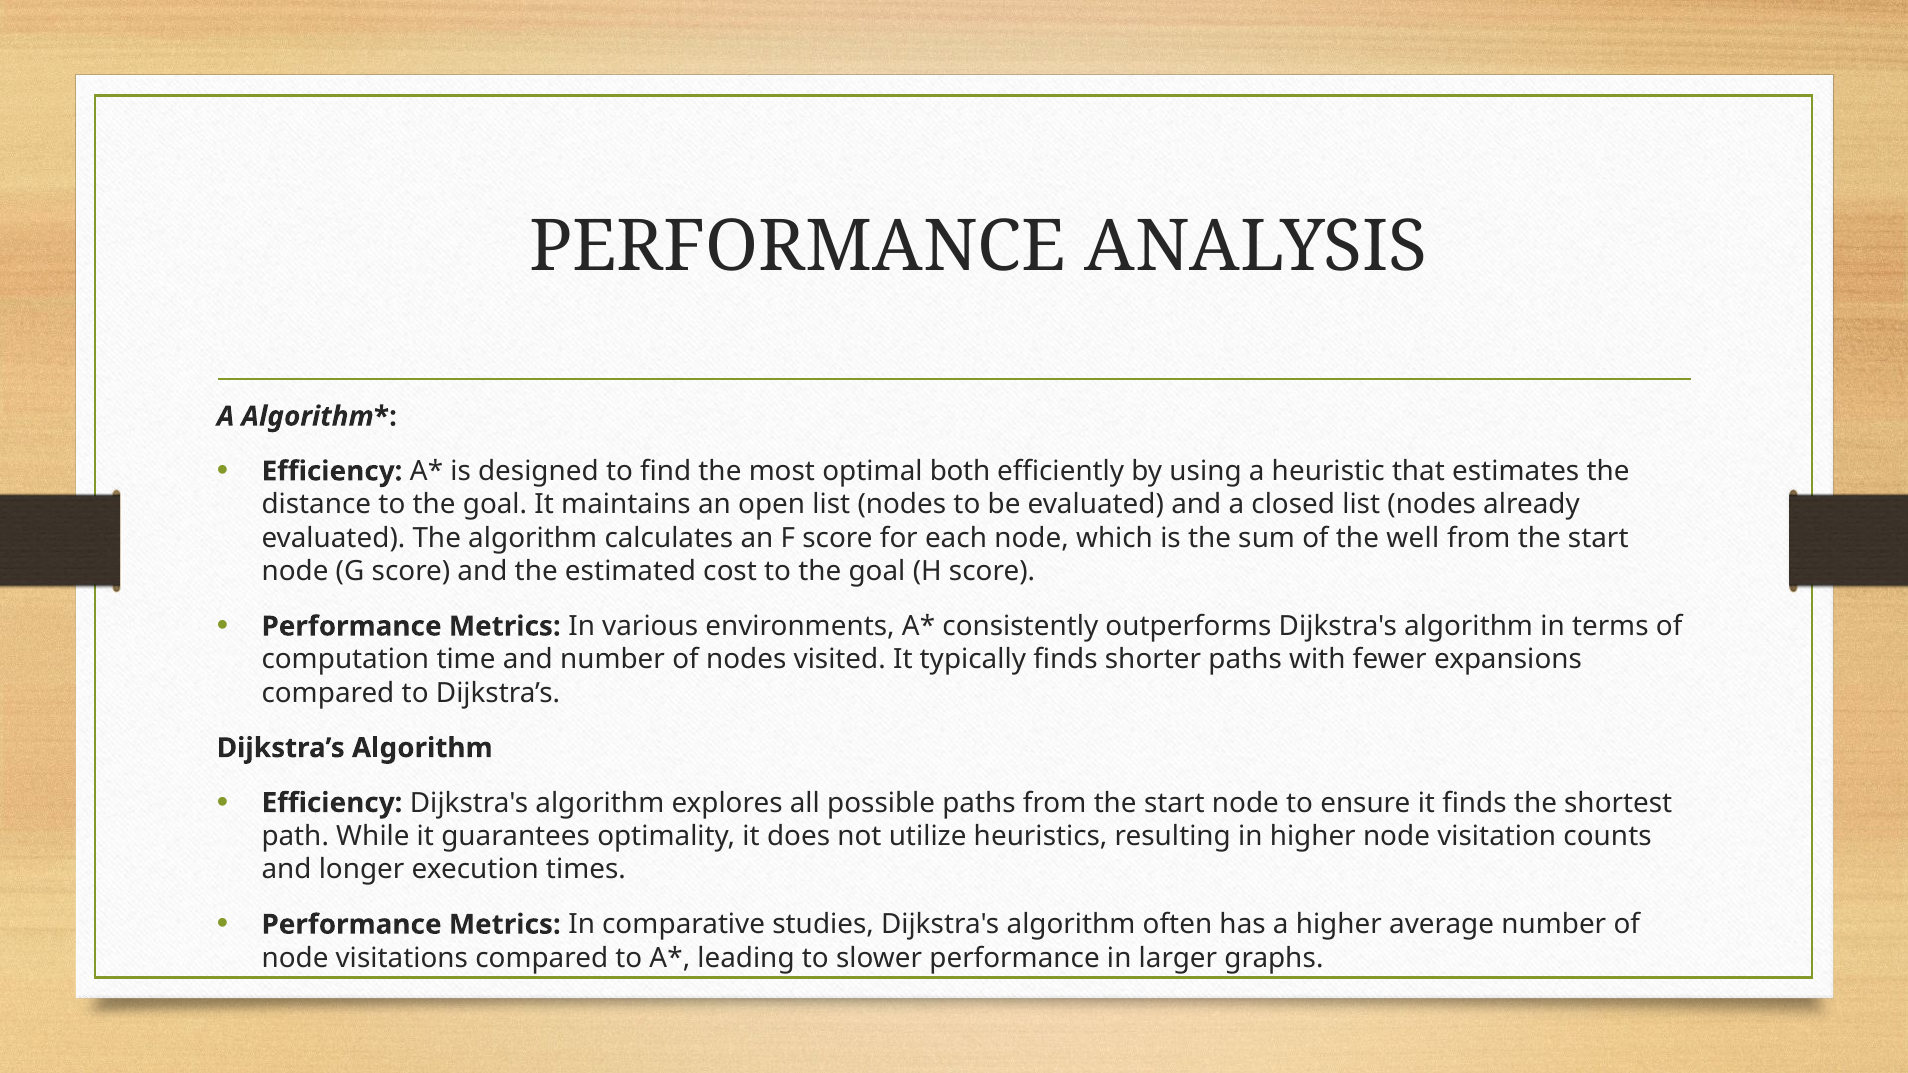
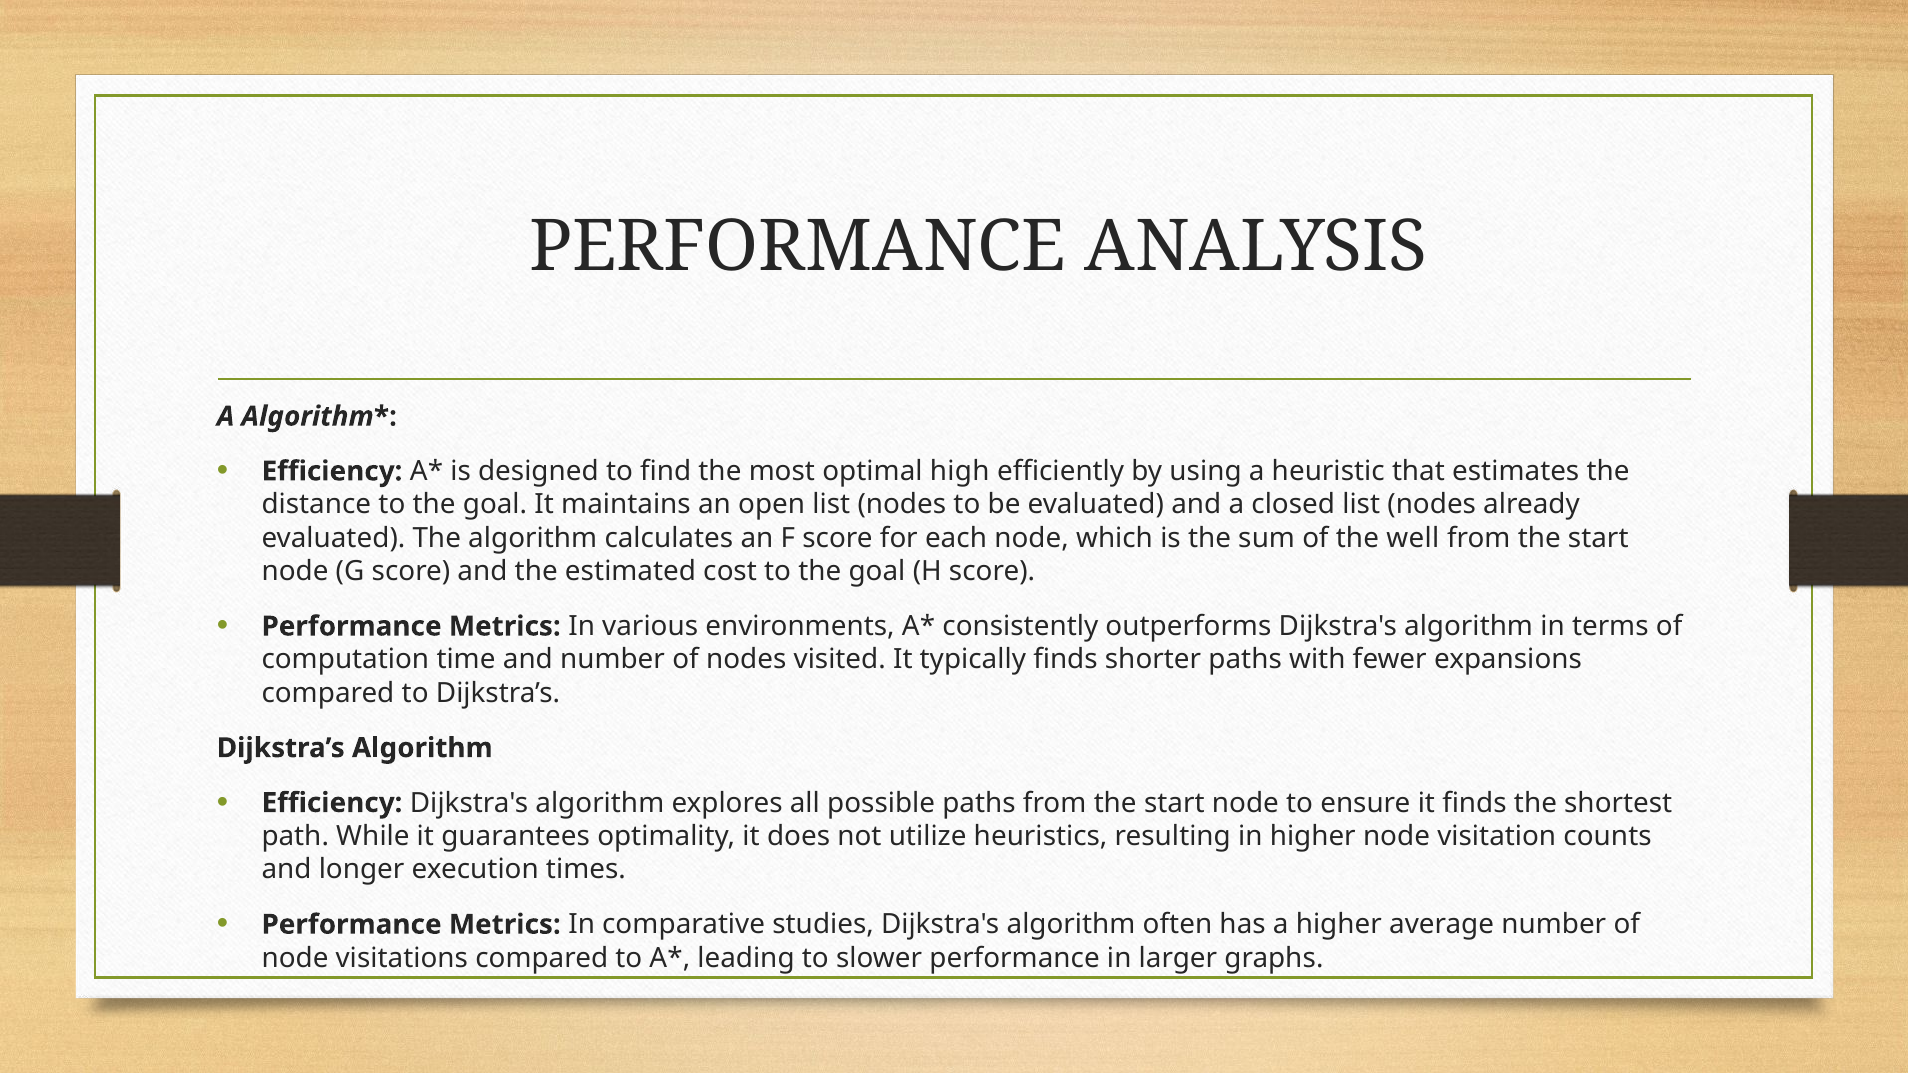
both: both -> high (960, 471)
